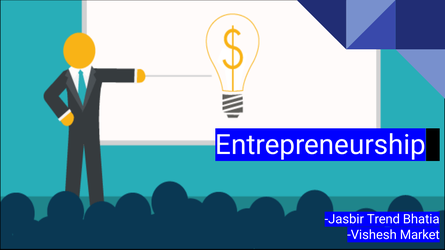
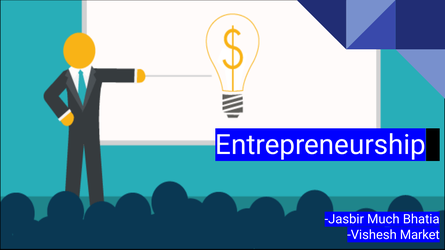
Trend: Trend -> Much (383, 220)
